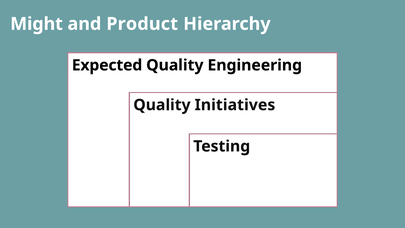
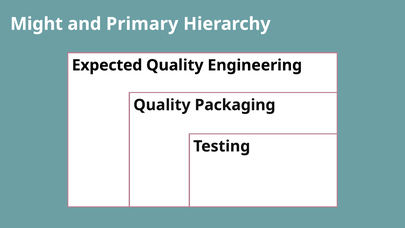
Product: Product -> Primary (142, 24)
Initiatives: Initiatives -> Packaging (235, 105)
